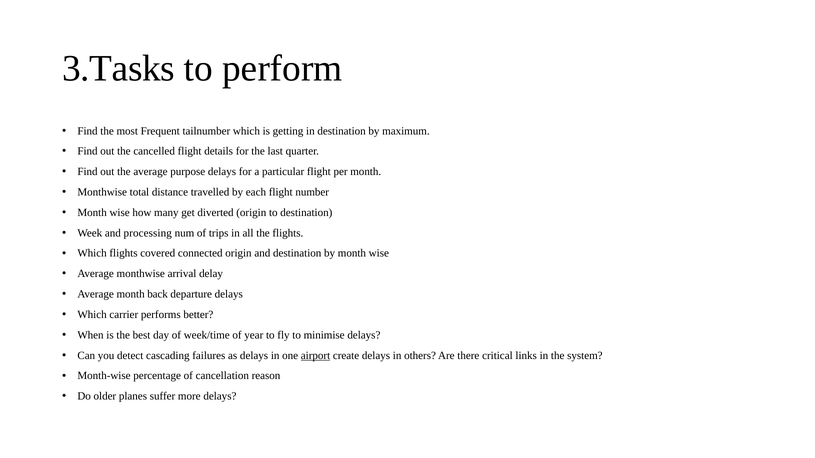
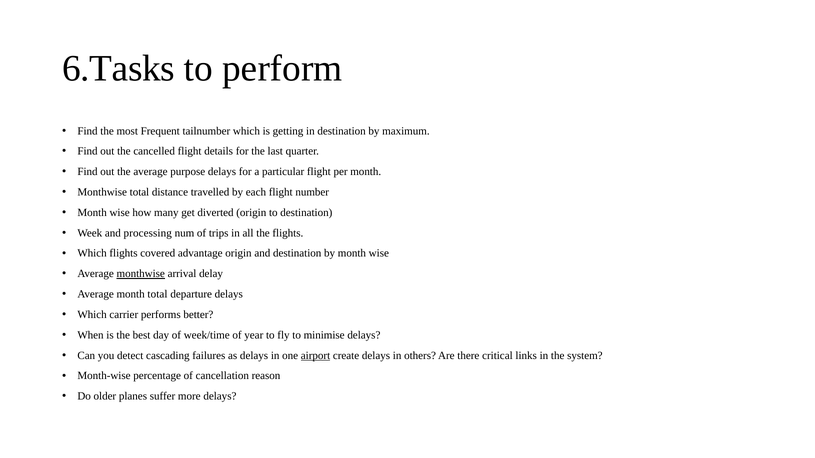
3.Tasks: 3.Tasks -> 6.Tasks (119, 68)
connected: connected -> advantage (200, 254)
monthwise underline: none -> present (141, 274)
month back: back -> total (157, 294)
